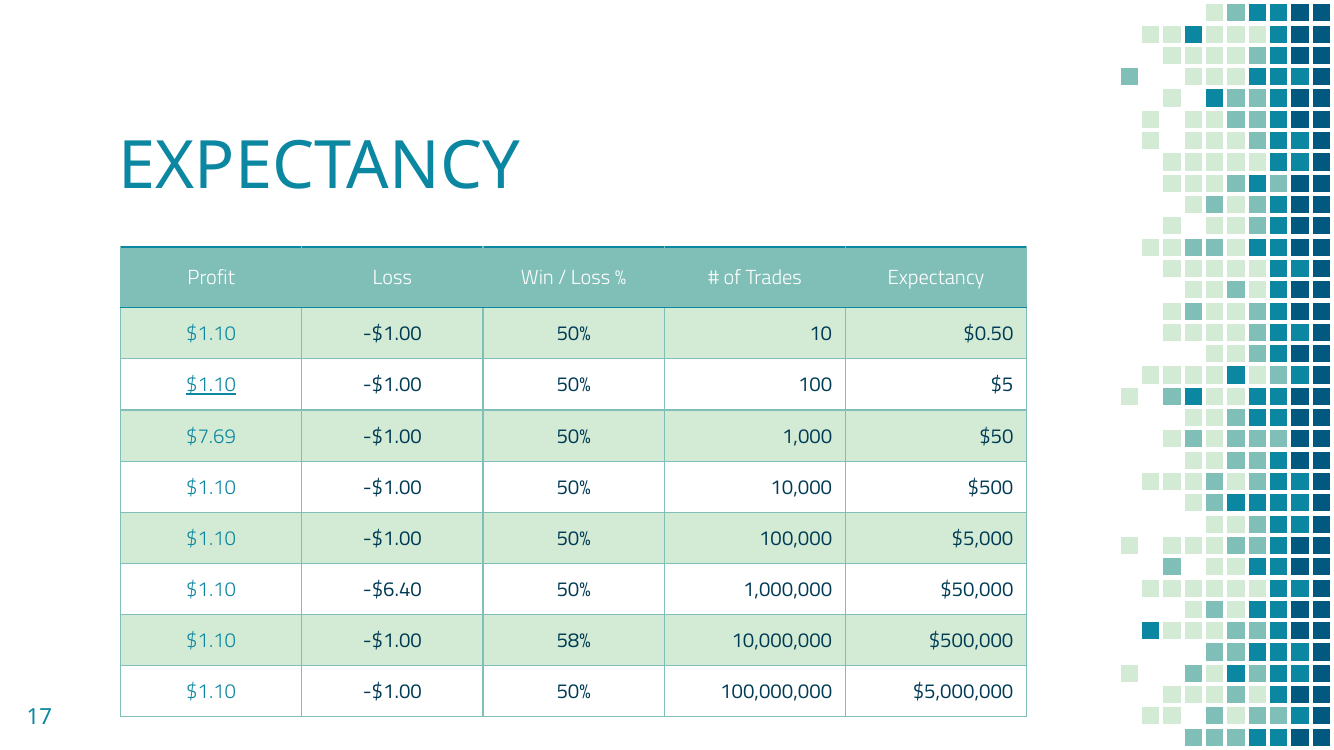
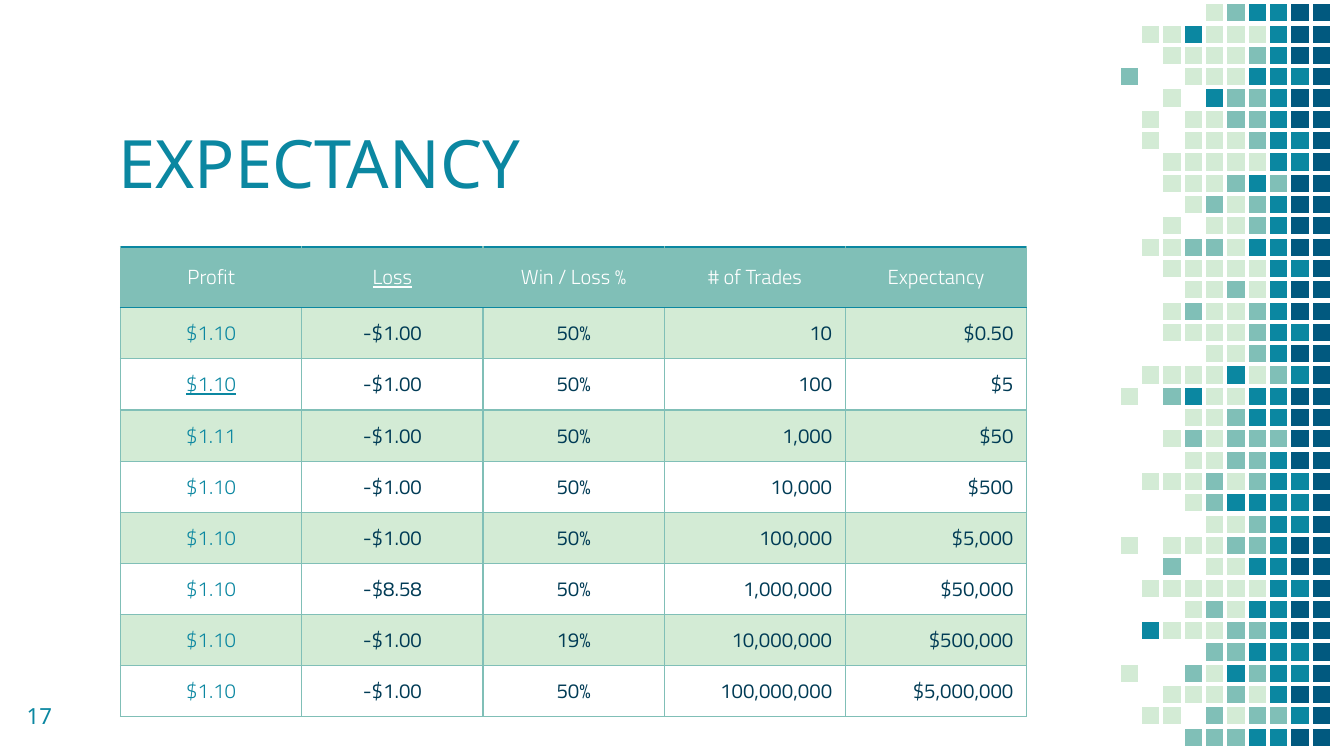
Loss underline: none -> present (392, 278)
$7.69: $7.69 -> $1.11 (211, 437)
-$6.40: -$6.40 -> -$8.58 (392, 590)
58%: 58% -> 19% (574, 641)
